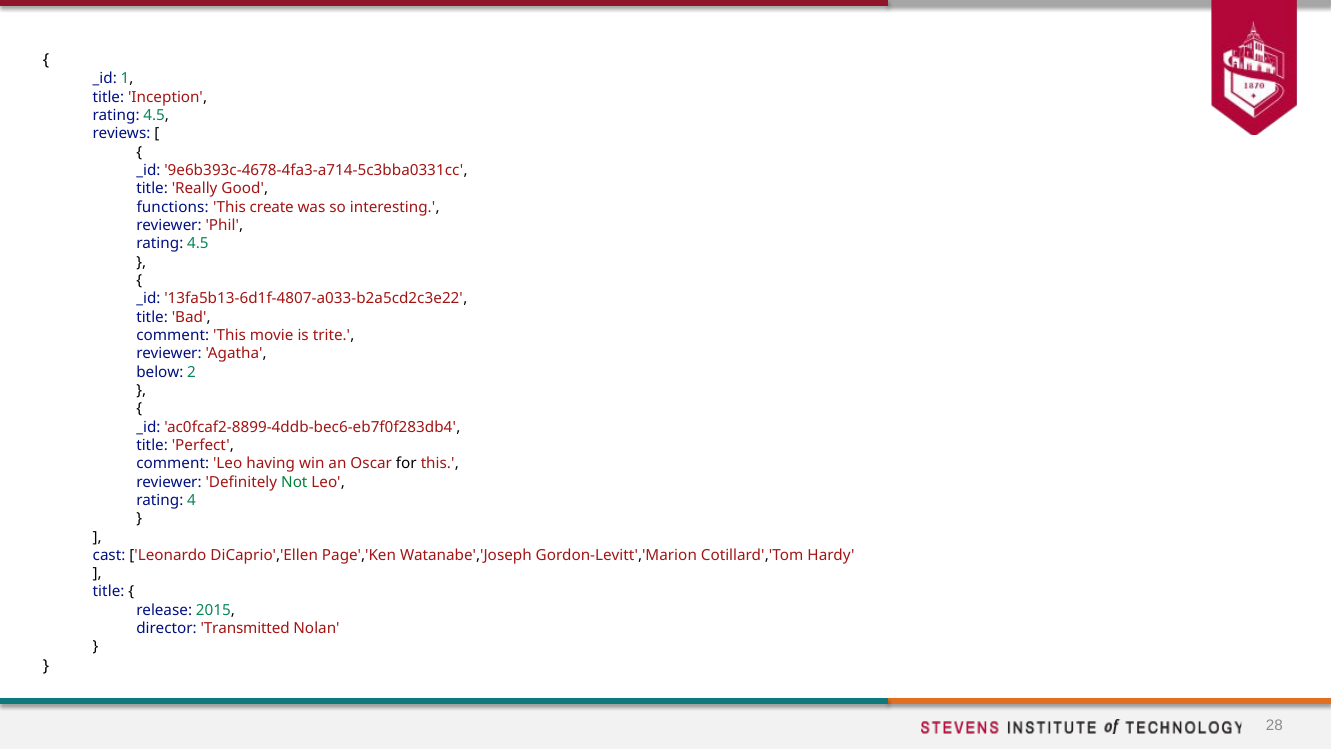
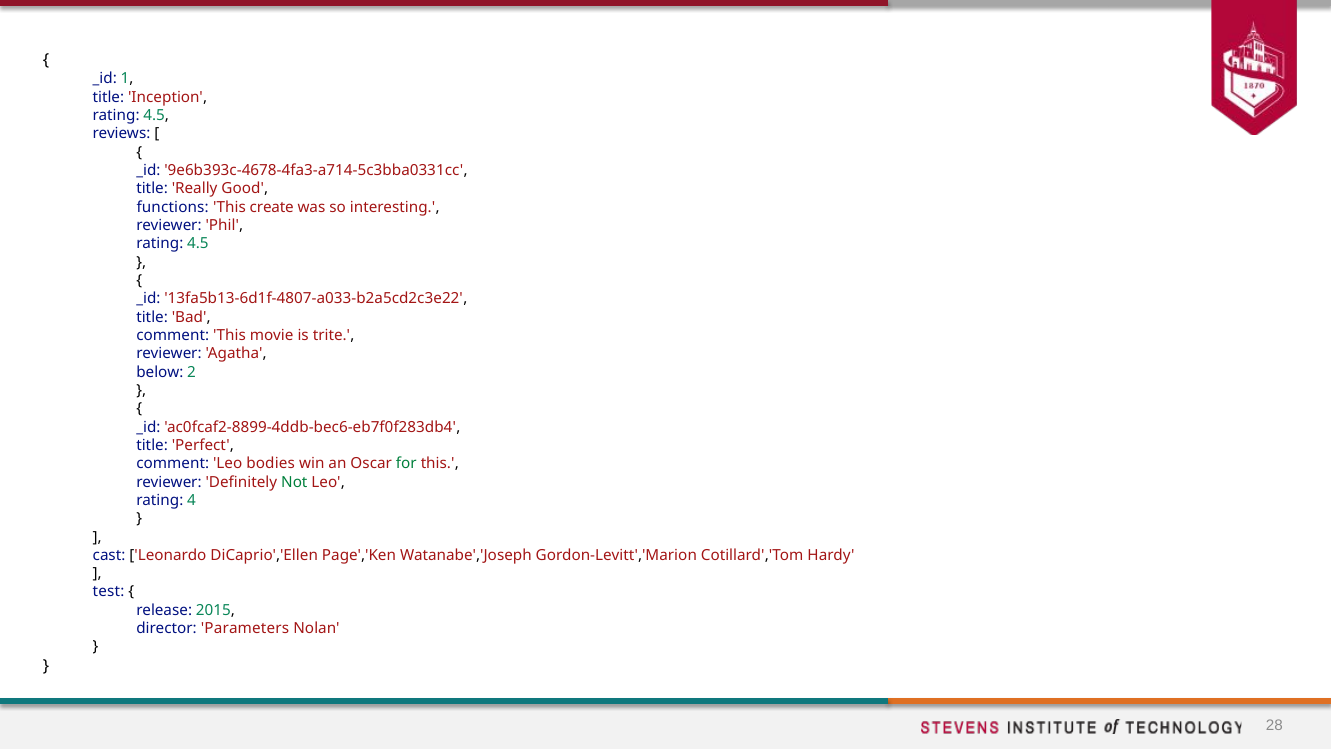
having: having -> bodies (271, 464)
for colour: black -> green (406, 464)
title: title -> test (109, 592)
Transmitted: Transmitted -> Parameters (245, 629)
